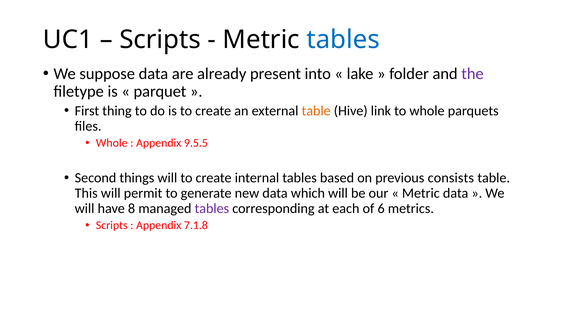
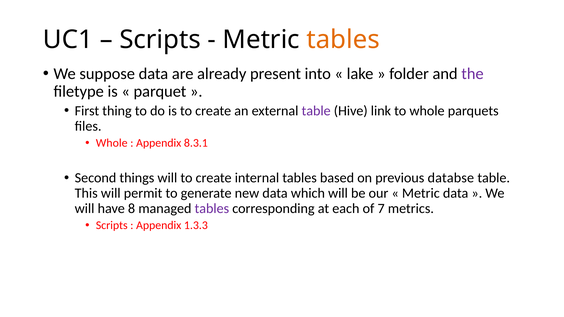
tables colour: blue -> orange (343, 40)
table colour: orange -> purple (316, 111)
9.5.5: 9.5.5 -> 8.3.1 (196, 143)
consists: consists -> databse (451, 178)
6: 6 -> 7 (381, 209)
7.1.8: 7.1.8 -> 1.3.3 (196, 225)
